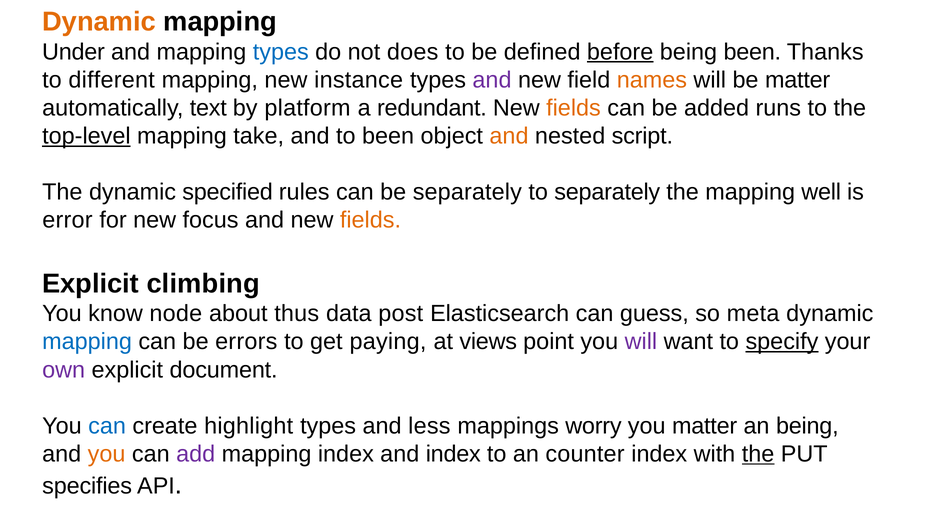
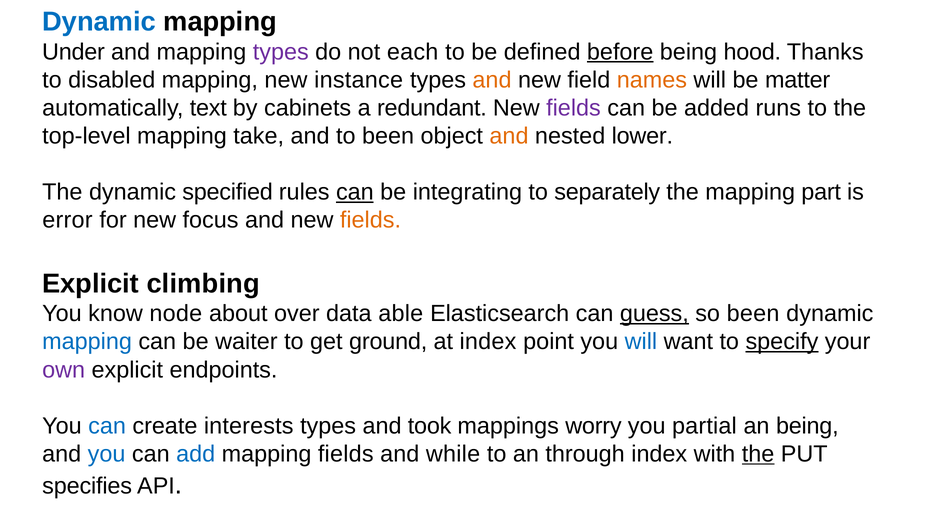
Dynamic colour: orange -> blue (99, 22)
types colour: blue -> purple (281, 52)
does: does -> each (413, 52)
being been: been -> hood (752, 52)
different: different -> disabled (112, 80)
and colour: purple -> orange (492, 80)
platform: platform -> cabinets (308, 108)
fields colour: orange -> purple (573, 108)
top-level underline: present -> none (86, 136)
script: script -> lower (642, 136)
can underline: none -> present (355, 192)
be separately: separately -> integrating (467, 192)
well: well -> part (821, 192)
thus: thus -> over (297, 314)
post: post -> able (401, 314)
guess underline: none -> present (654, 314)
so meta: meta -> been (753, 314)
errors: errors -> waiter (246, 342)
paying: paying -> ground (388, 342)
at views: views -> index (488, 342)
will colour: purple -> blue (641, 342)
document: document -> endpoints (223, 370)
highlight: highlight -> interests (249, 426)
less: less -> took (430, 426)
you matter: matter -> partial (704, 426)
you colour: orange -> blue (107, 454)
add colour: purple -> blue (196, 454)
mapping index: index -> fields (346, 454)
and index: index -> while (453, 454)
counter: counter -> through (585, 454)
